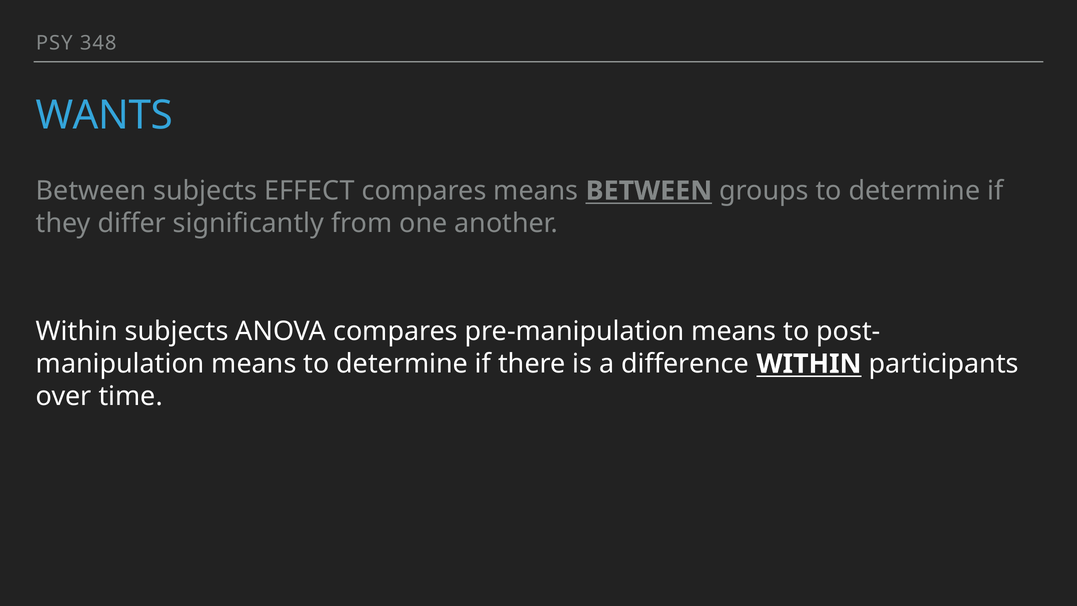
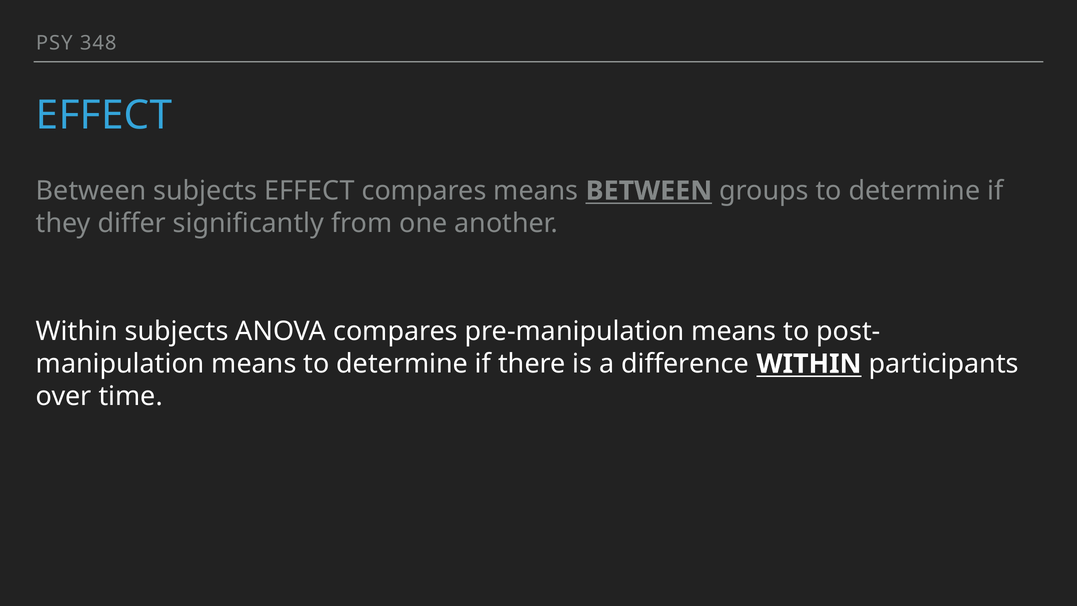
WANTS: WANTS -> EFFECT (104, 115)
